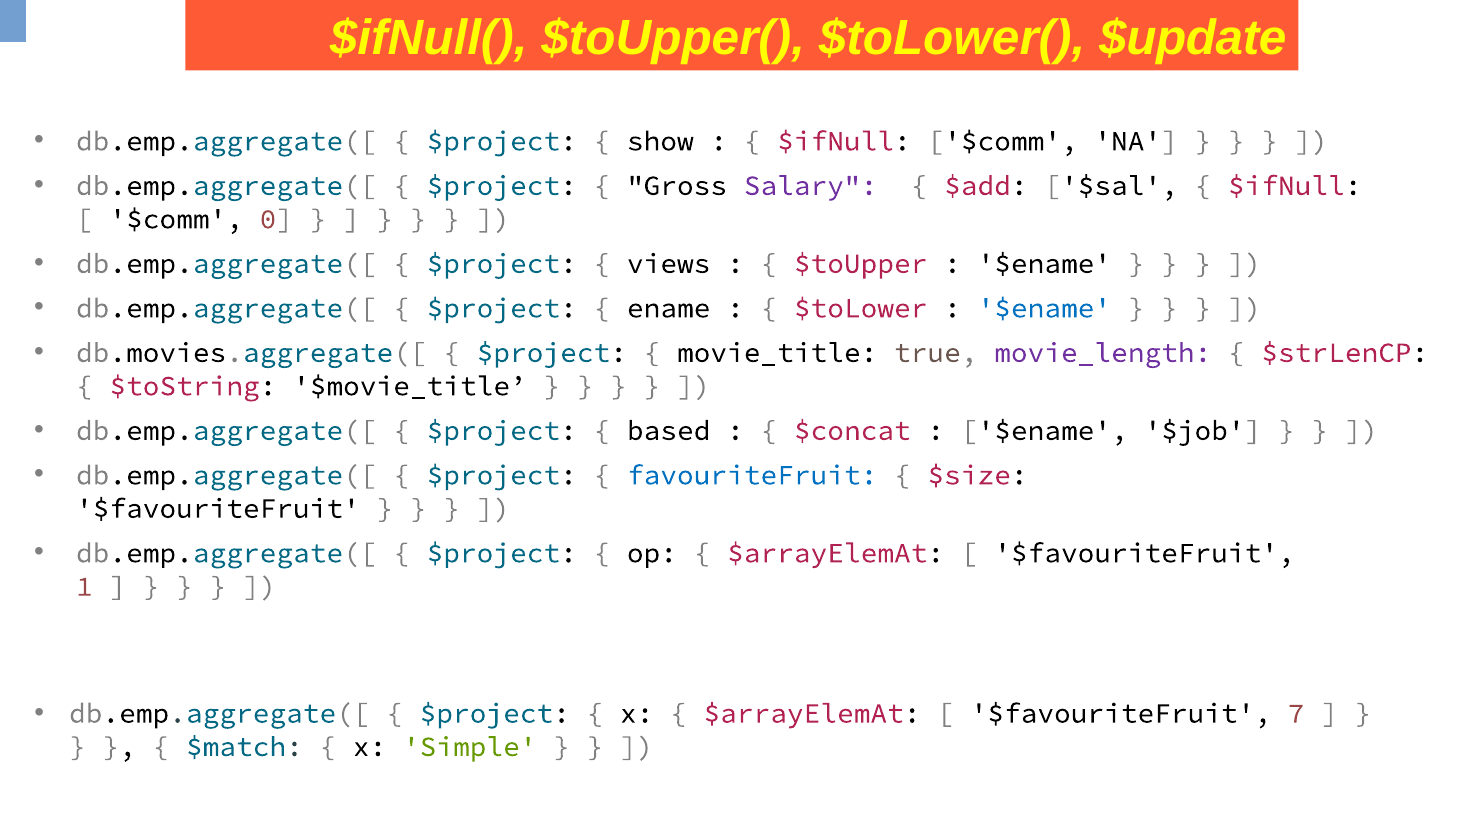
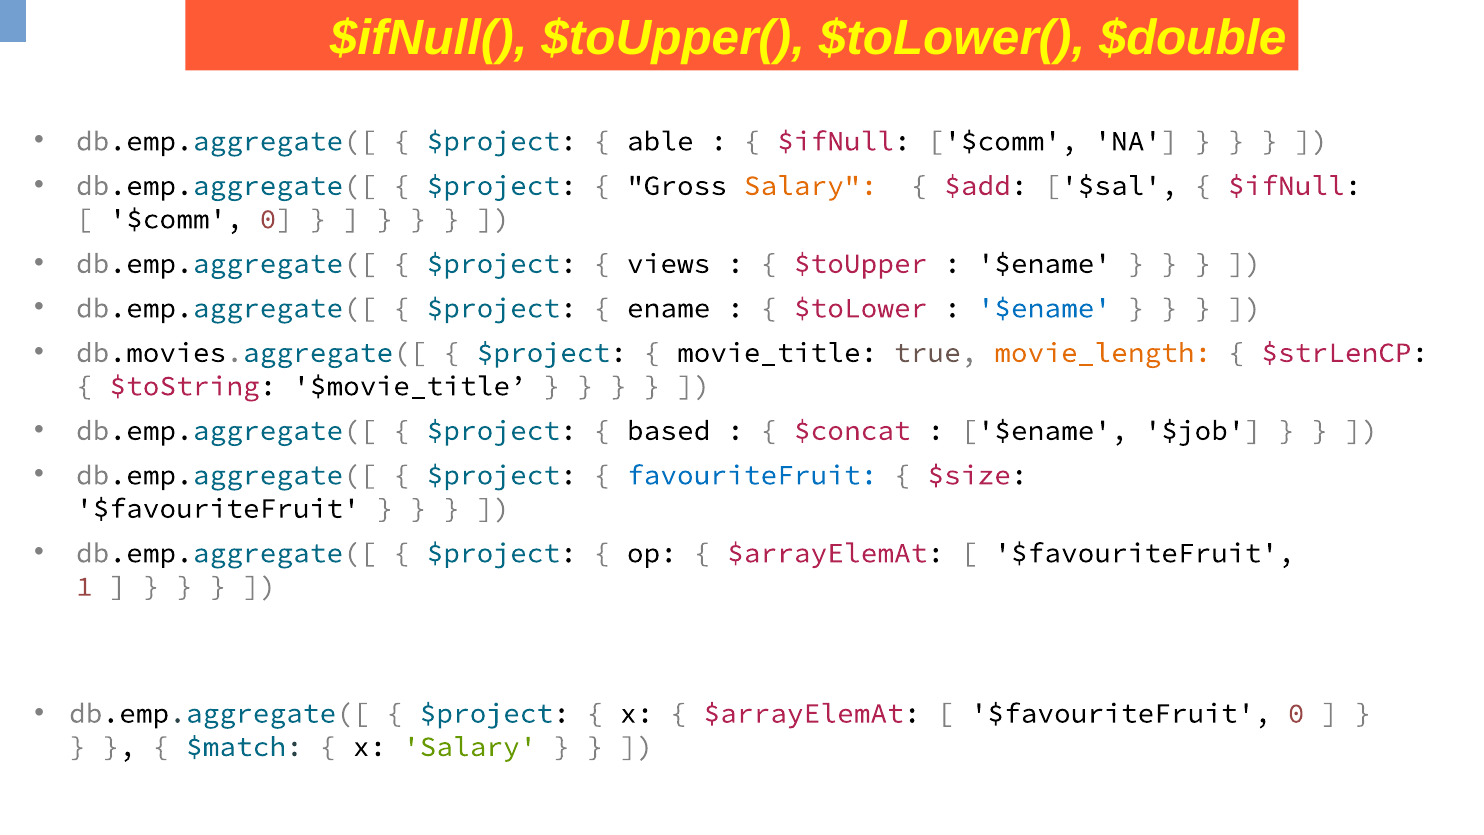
$update: $update -> $double (1193, 39)
show: show -> able (660, 141)
Salary colour: purple -> orange (811, 186)
movie_length colour: purple -> orange (1103, 353)
$favouriteFruit 7: 7 -> 0 (1296, 713)
x Simple: Simple -> Salary (470, 747)
